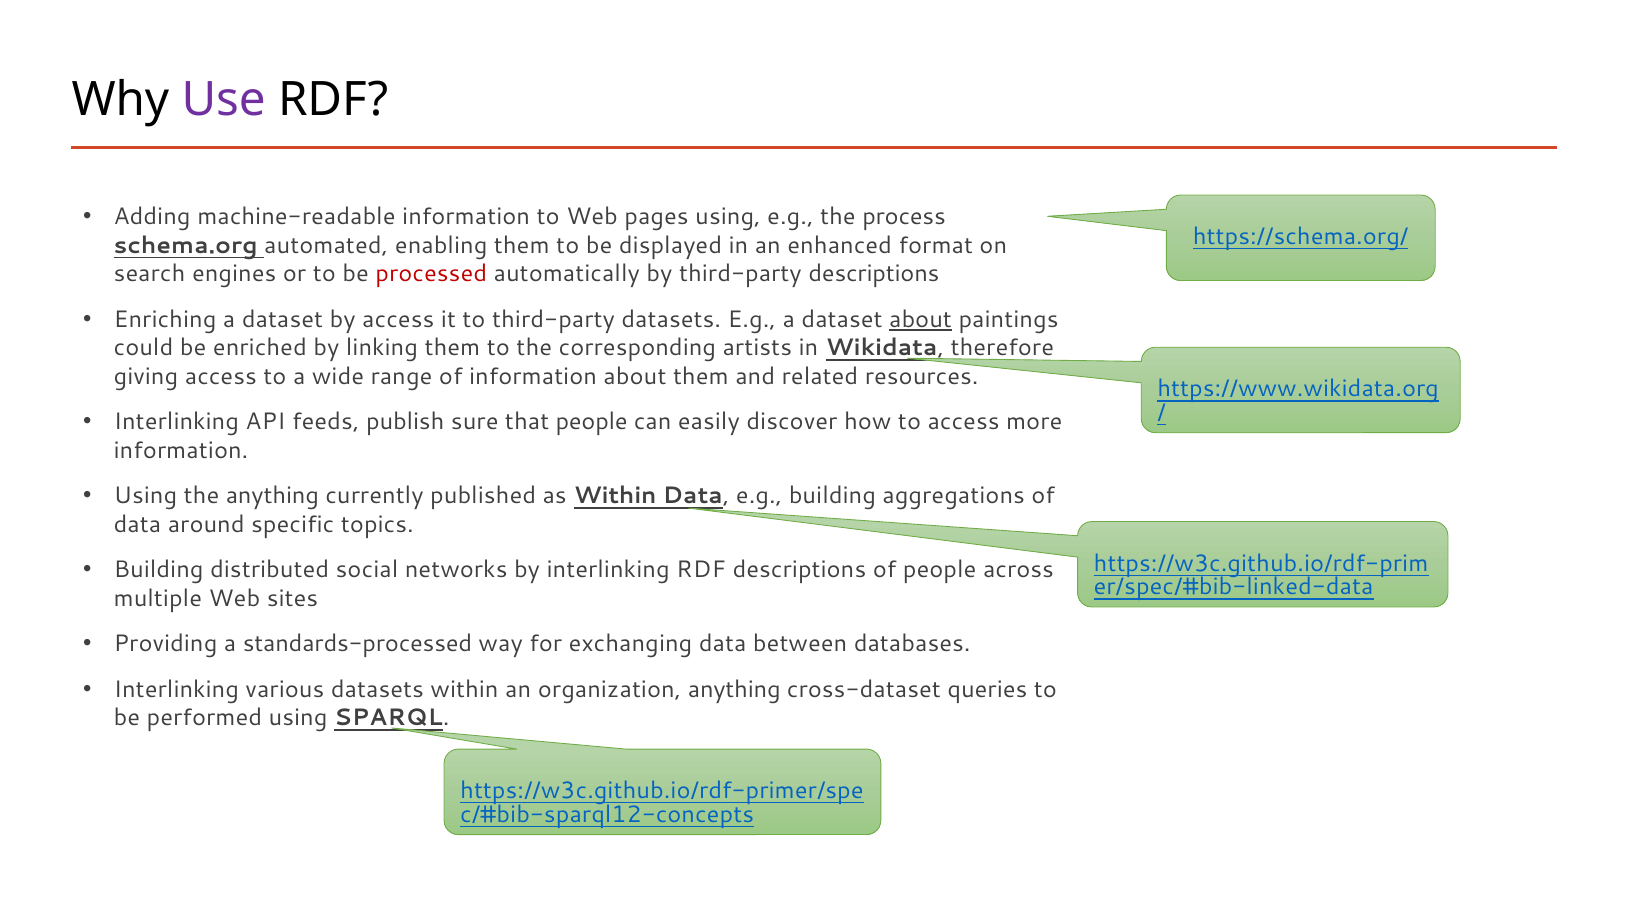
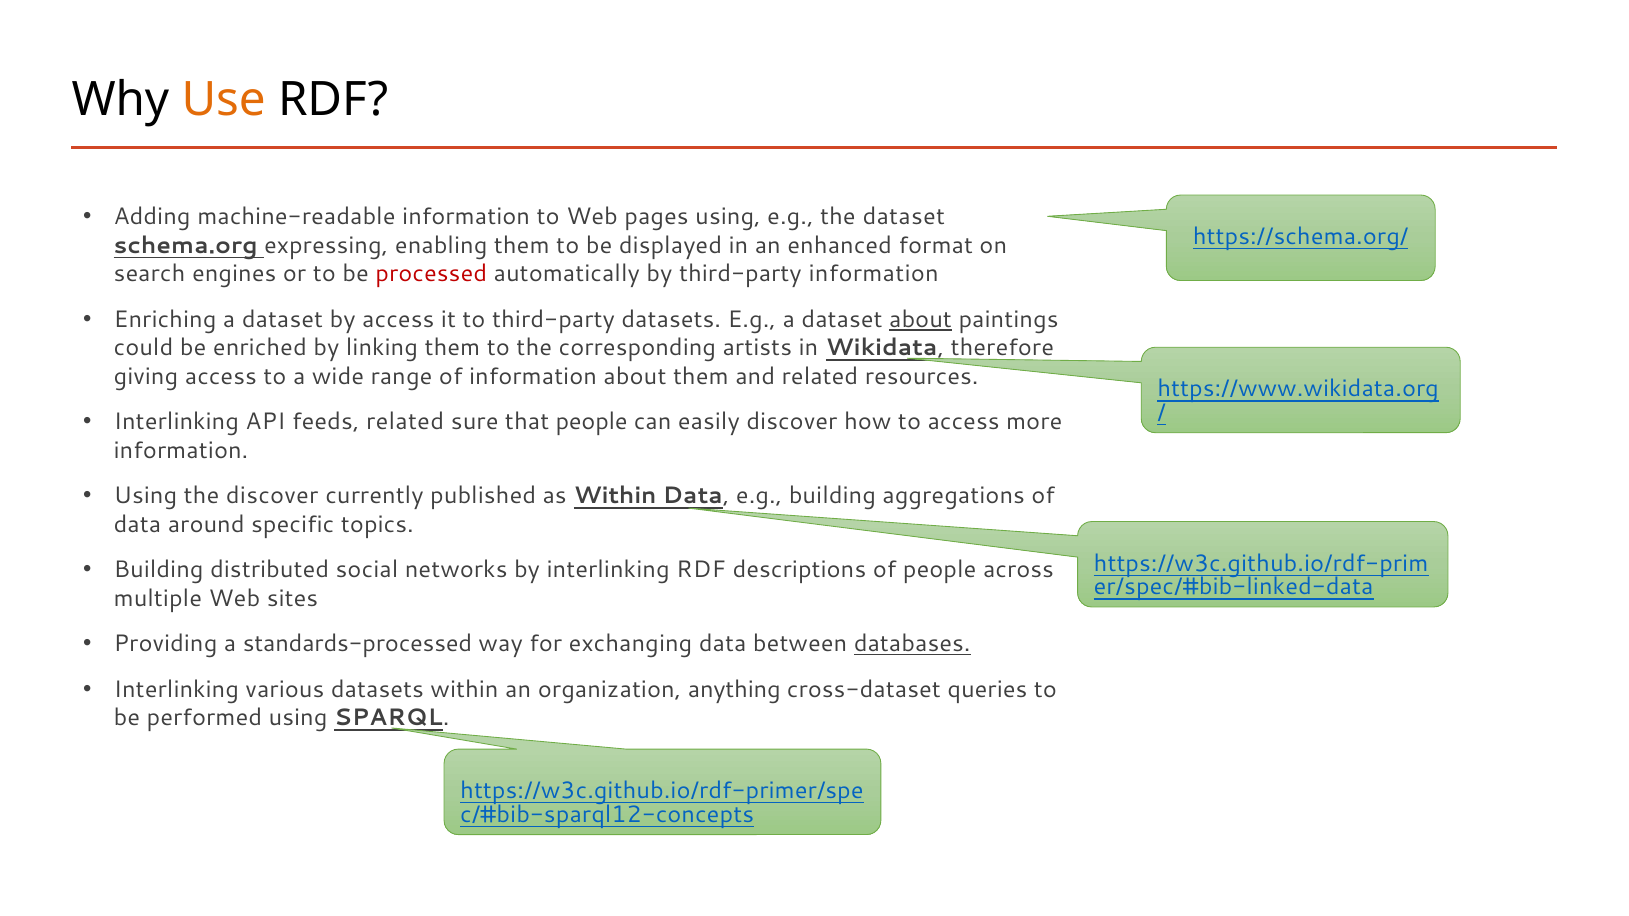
Use colour: purple -> orange (224, 100)
the process: process -> dataset (904, 217)
automated: automated -> expressing (326, 246)
third-party descriptions: descriptions -> information (874, 274)
feeds publish: publish -> related (405, 422)
the anything: anything -> discover (272, 496)
databases underline: none -> present (912, 644)
